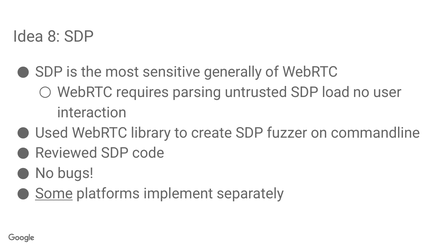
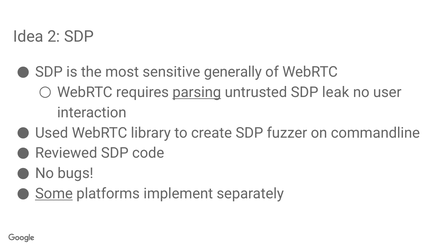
8: 8 -> 2 (54, 37)
parsing underline: none -> present (197, 92)
load: load -> leak (336, 92)
